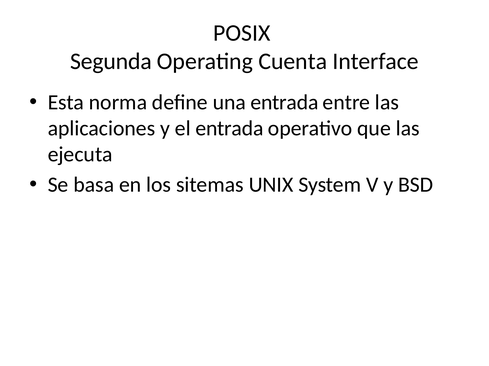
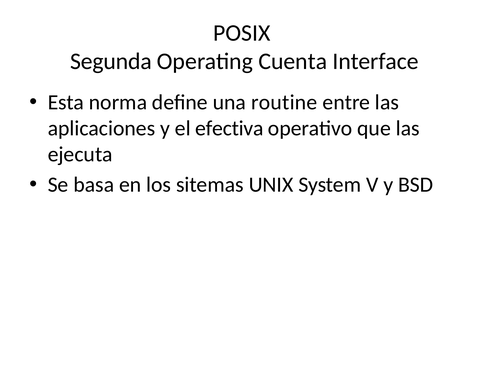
una entrada: entrada -> routine (284, 103)
el entrada: entrada -> efectiva (229, 129)
